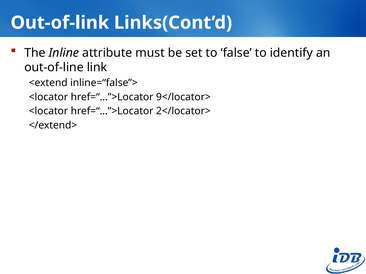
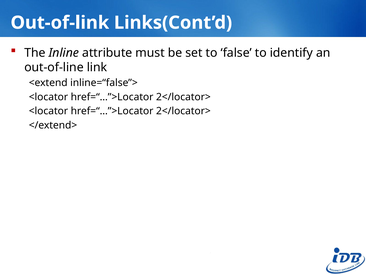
9</locator>: 9</locator> -> 2</locator> (183, 97)
